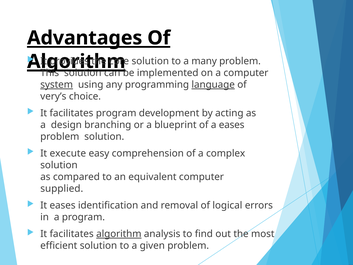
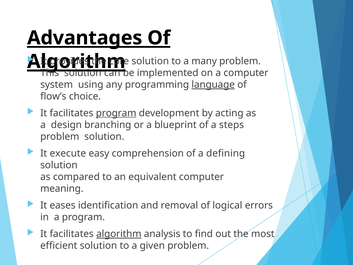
system underline: present -> none (57, 85)
very’s: very’s -> flow’s (53, 96)
program underline: none -> present (116, 113)
a eases: eases -> steps (232, 125)
complex: complex -> defining (226, 153)
supplied: supplied -> meaning (62, 189)
